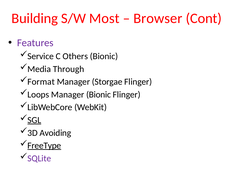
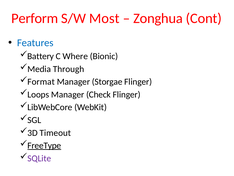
Building: Building -> Perform (35, 18)
Browser: Browser -> Zonghua (158, 18)
Features colour: purple -> blue (35, 43)
Service: Service -> Battery (41, 56)
Others: Others -> Where (75, 56)
Manager Bionic: Bionic -> Check (99, 94)
SGL underline: present -> none (34, 120)
Avoiding: Avoiding -> Timeout (55, 132)
